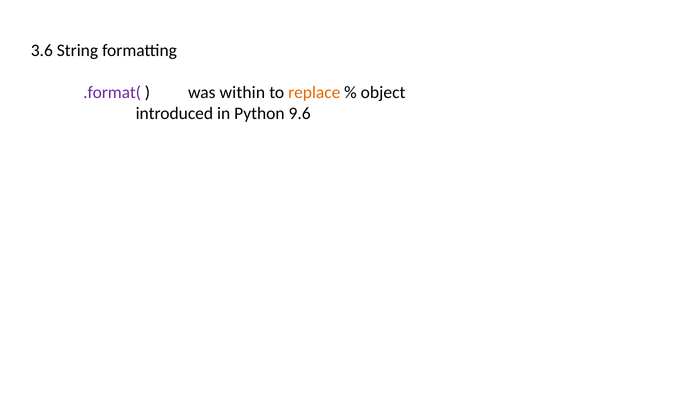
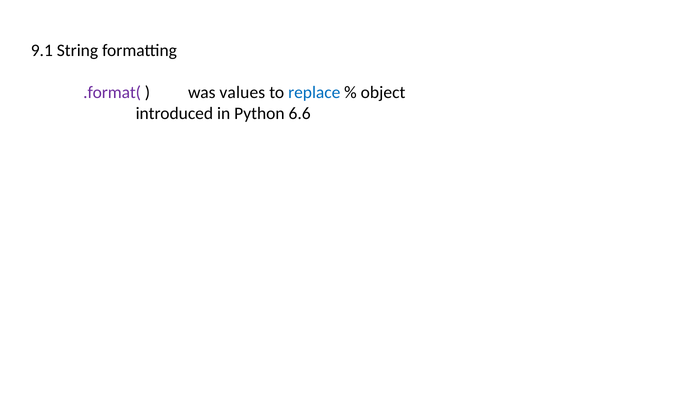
3.6: 3.6 -> 9.1 (42, 50)
within: within -> values (242, 92)
replace colour: orange -> blue (314, 92)
9.6: 9.6 -> 6.6 (300, 113)
